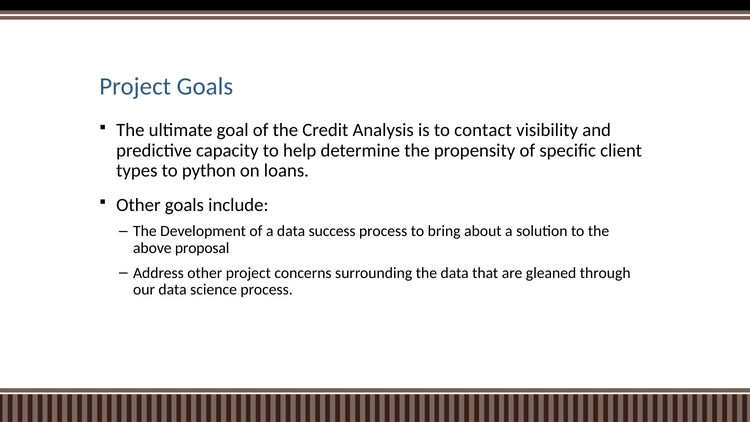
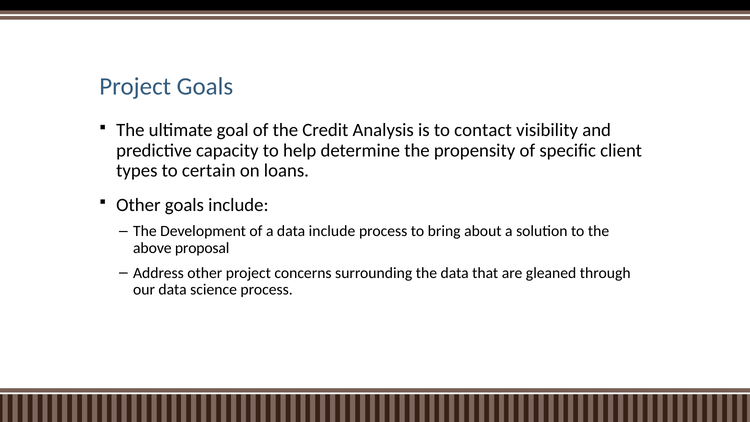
python: python -> certain (209, 171)
data success: success -> include (332, 231)
